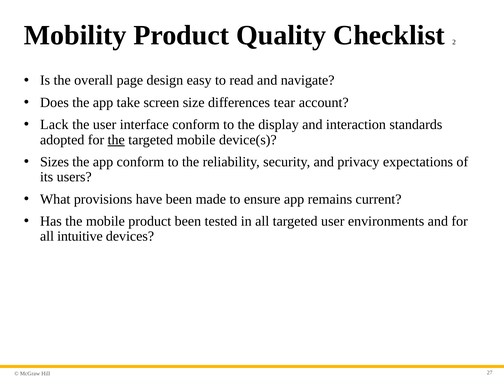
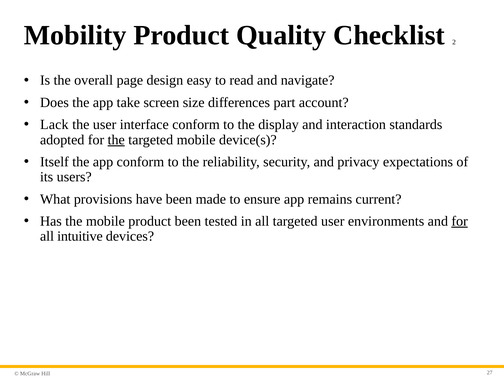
tear: tear -> part (284, 102)
Sizes: Sizes -> Itself (54, 162)
for underline: none -> present (460, 221)
